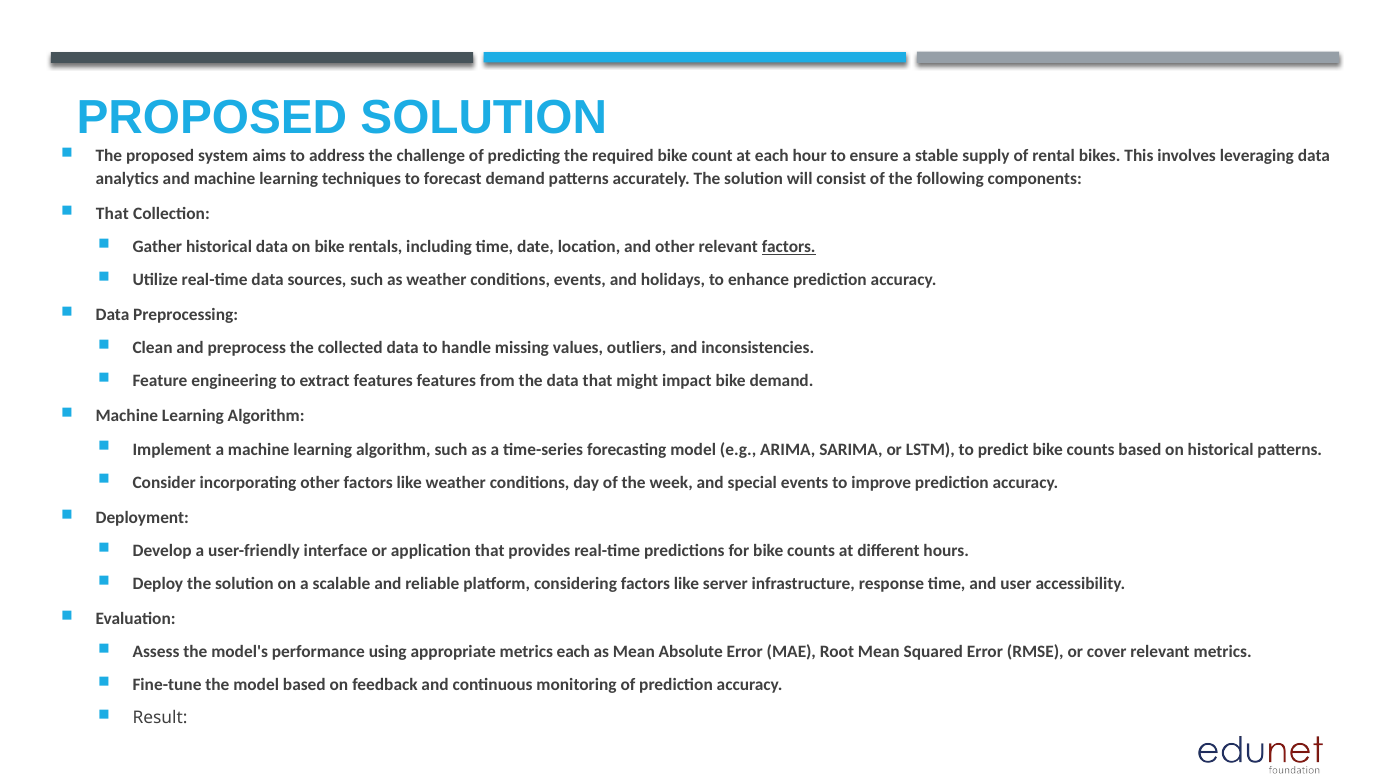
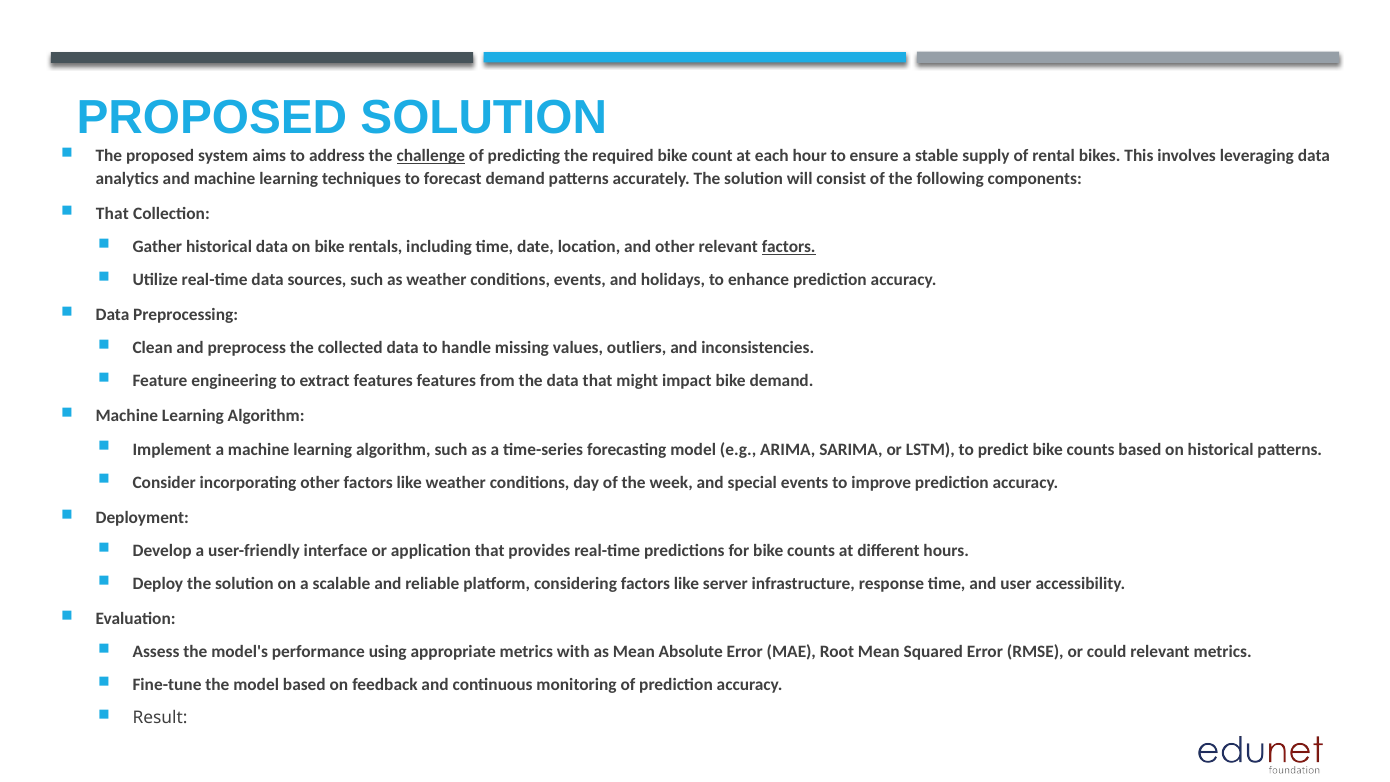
challenge underline: none -> present (431, 156)
metrics each: each -> with (573, 652)
cover: cover -> could (1107, 652)
